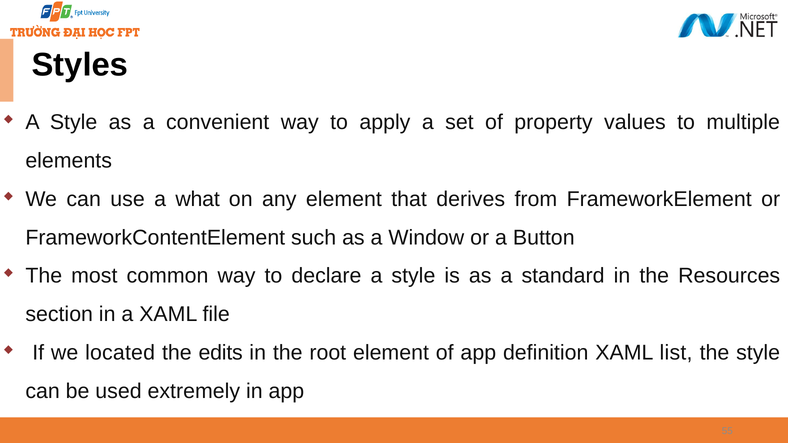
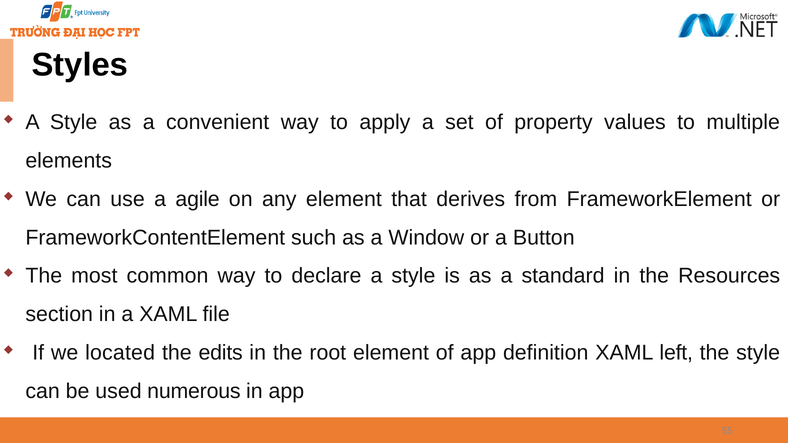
what: what -> agile (198, 199)
list: list -> left (676, 353)
extremely: extremely -> numerous (194, 391)
